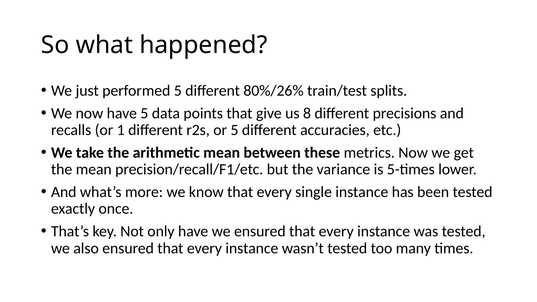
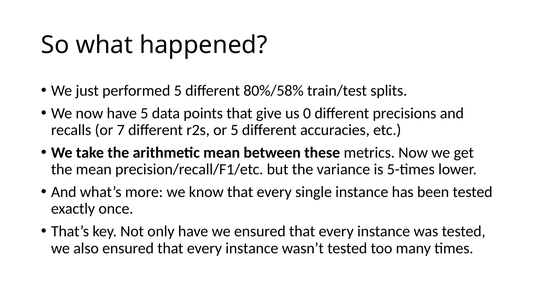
80%/26%: 80%/26% -> 80%/58% (274, 91)
8: 8 -> 0 (307, 113)
1: 1 -> 7 (121, 130)
